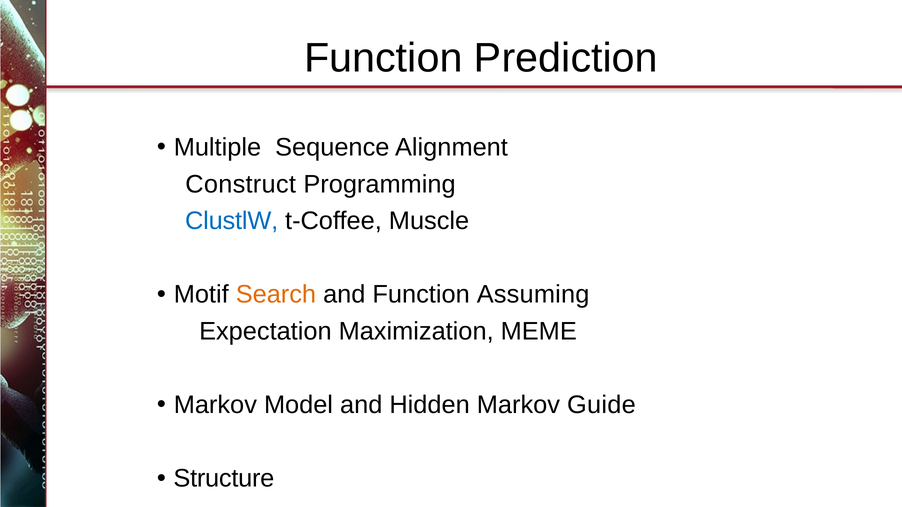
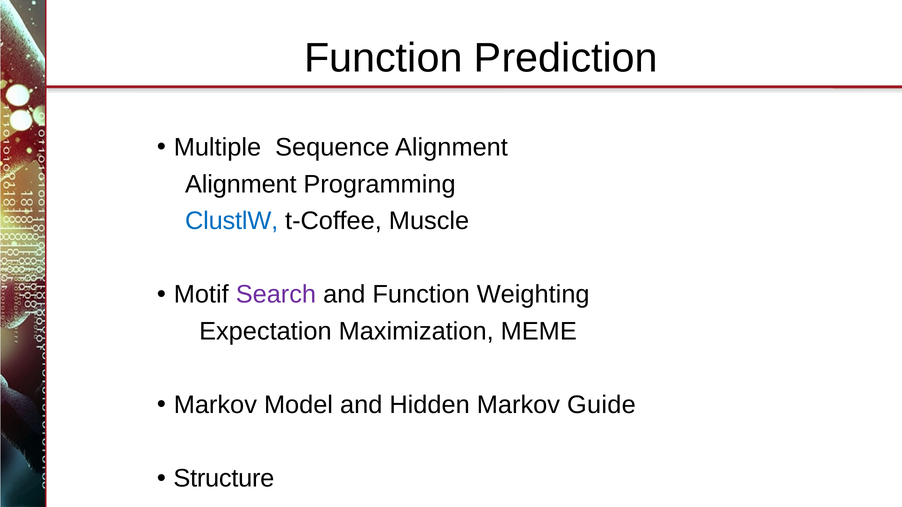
Construct: Construct -> Alignment (241, 184)
Search colour: orange -> purple (276, 295)
Assuming: Assuming -> Weighting (533, 295)
